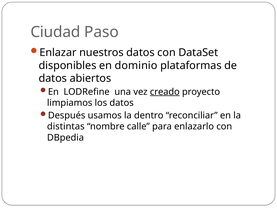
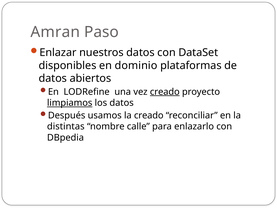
Ciudad: Ciudad -> Amran (55, 32)
limpiamos underline: none -> present (70, 103)
la dentro: dentro -> creado (149, 115)
